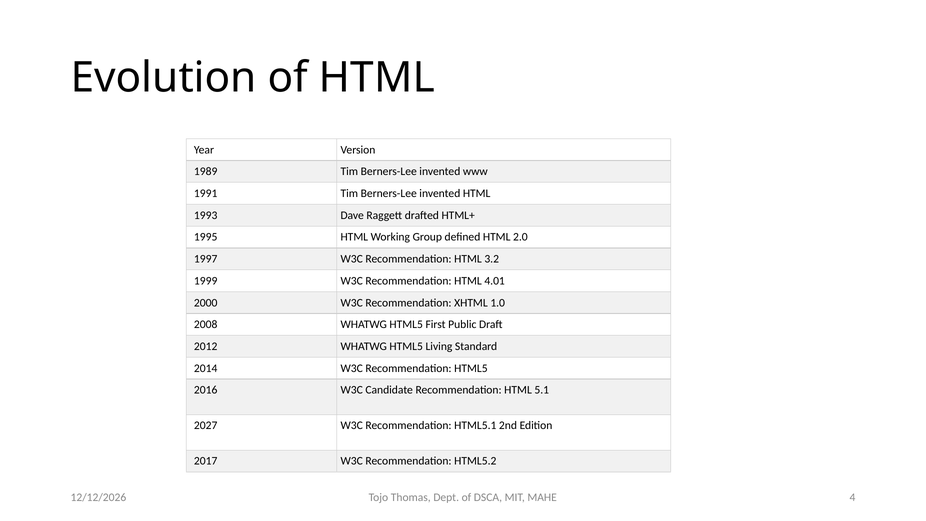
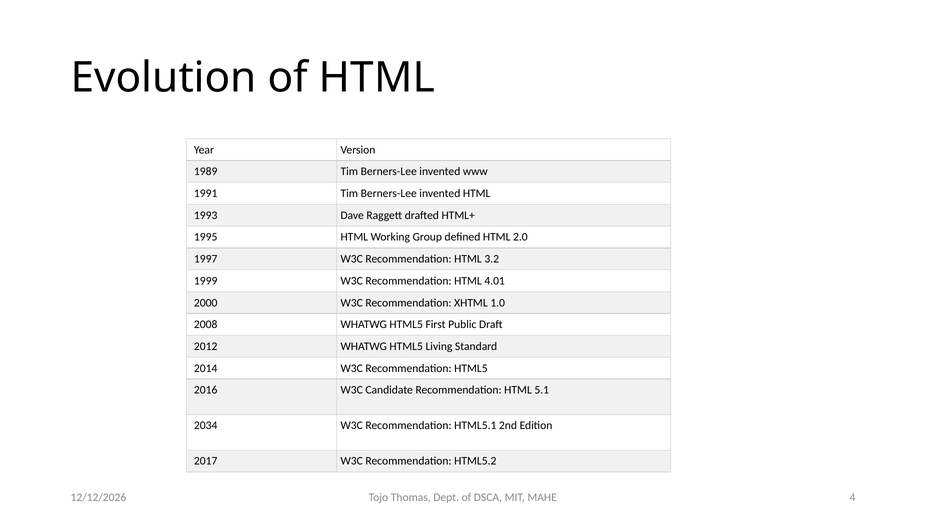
2027: 2027 -> 2034 (206, 426)
